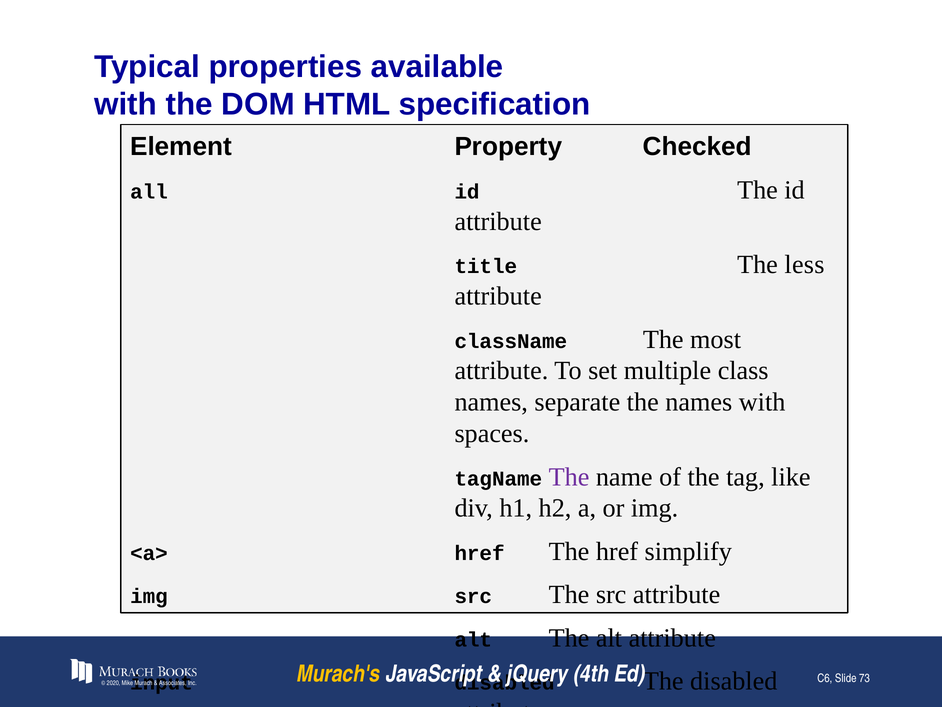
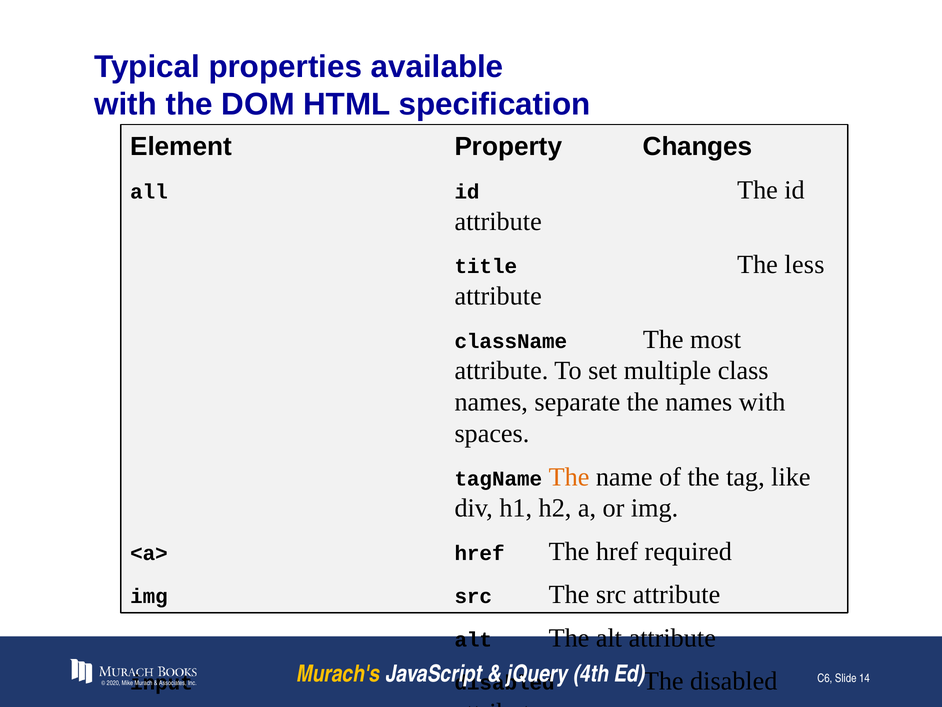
Checked: Checked -> Changes (698, 147)
The colour: purple -> orange (569, 477)
simplify: simplify -> required (688, 551)
73: 73 -> 14 (864, 678)
